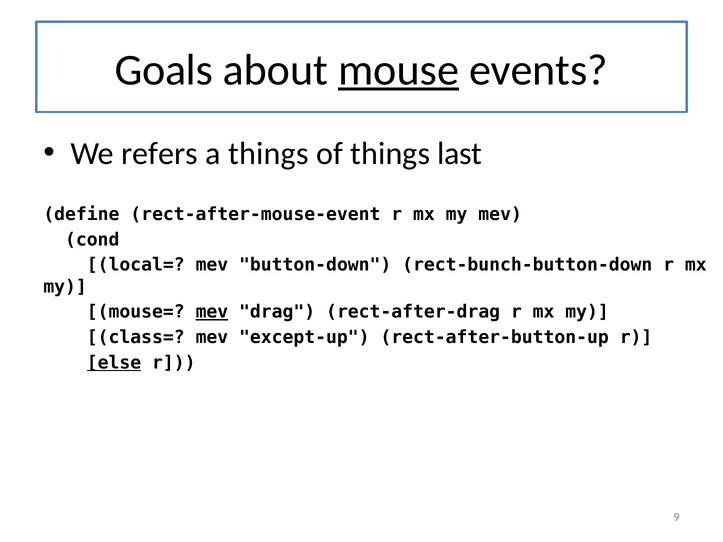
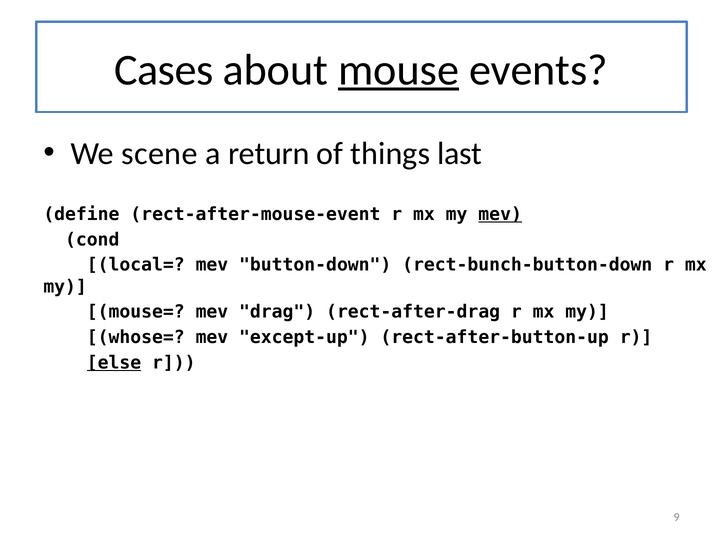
Goals: Goals -> Cases (164, 70)
refers: refers -> scene (159, 154)
a things: things -> return (269, 154)
mev underline: none -> present (500, 214)
mev underline: present -> none (212, 312)
class=: class= -> whose= (136, 337)
